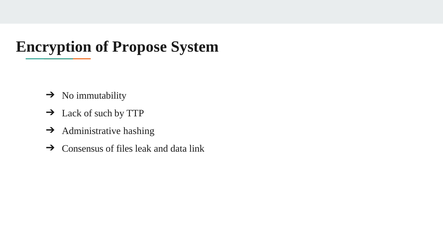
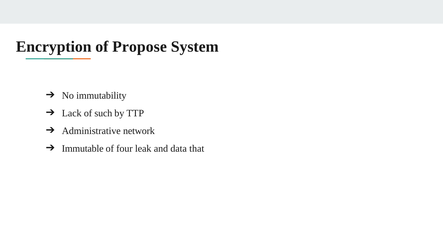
hashing: hashing -> network (139, 131)
Consensus: Consensus -> Immutable (83, 149)
files: files -> four (124, 149)
link: link -> that (197, 149)
